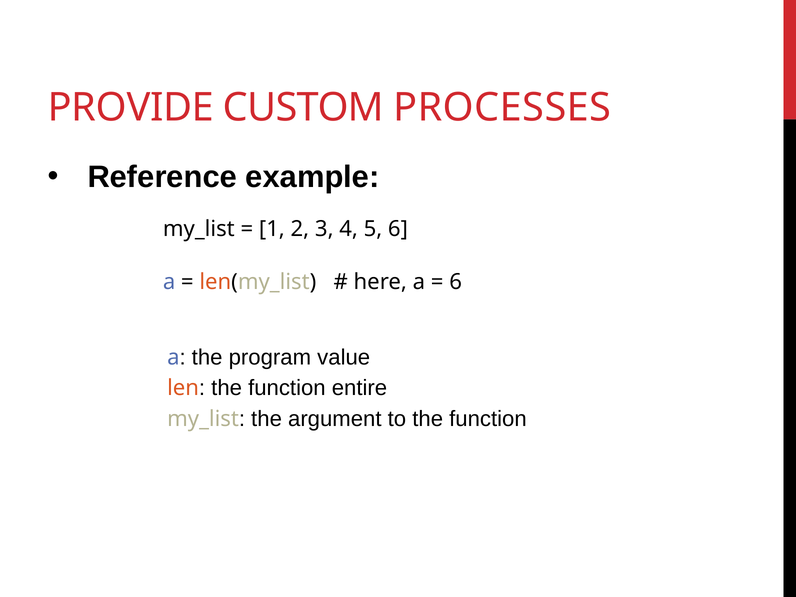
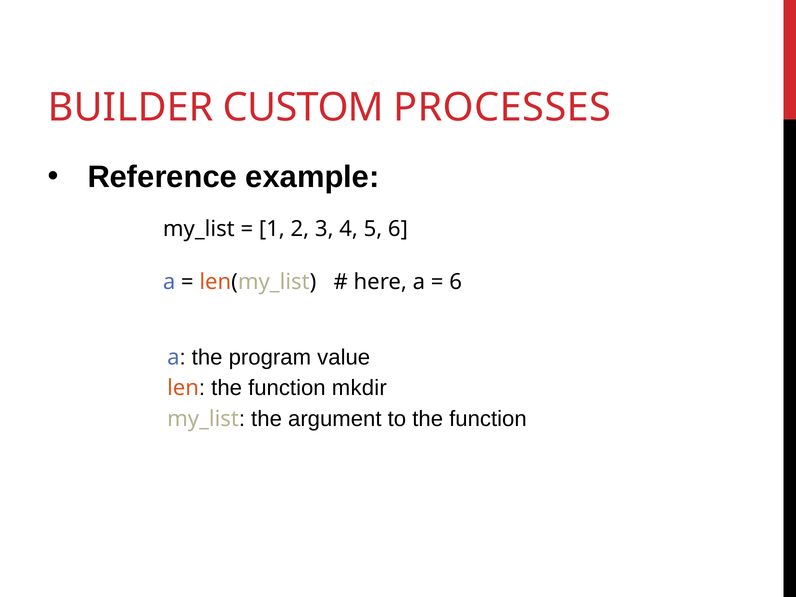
PROVIDE: PROVIDE -> BUILDER (131, 108)
entire: entire -> mkdir (359, 388)
